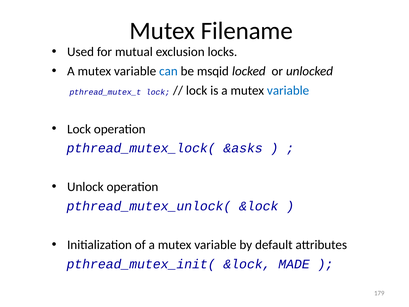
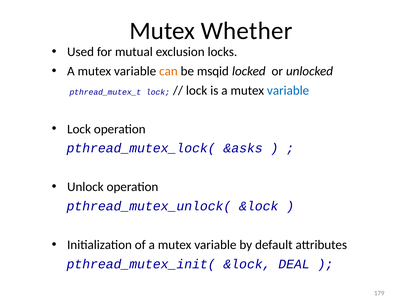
Filename: Filename -> Whether (247, 31)
can colour: blue -> orange (168, 71)
MADE: MADE -> DEAL (294, 264)
